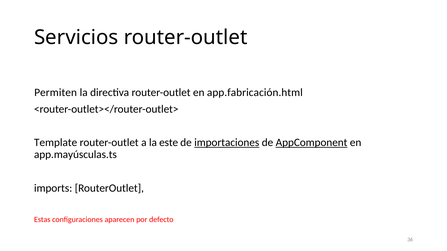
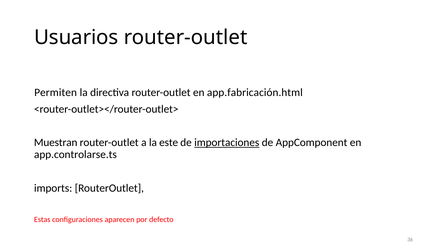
Servicios: Servicios -> Usuarios (76, 38)
Template: Template -> Muestran (56, 143)
AppComponent underline: present -> none (312, 143)
app.mayúsculas.ts: app.mayúsculas.ts -> app.controlarse.ts (75, 155)
